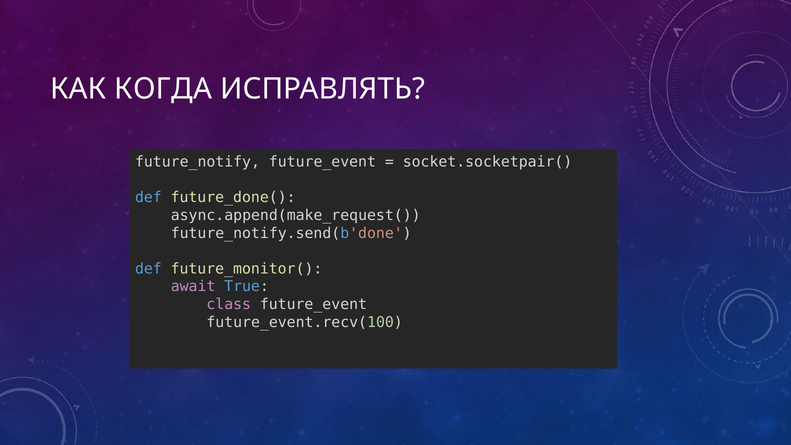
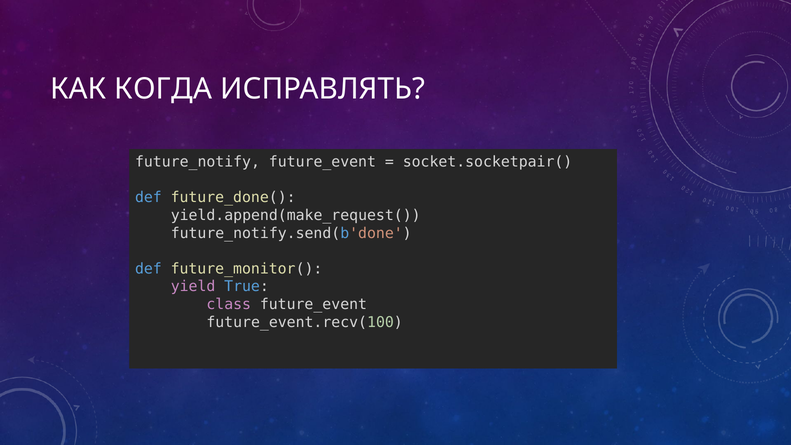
async.append(make_request(: async.append(make_request( -> yield.append(make_request( (296, 215)
await: await -> yield (193, 286)
